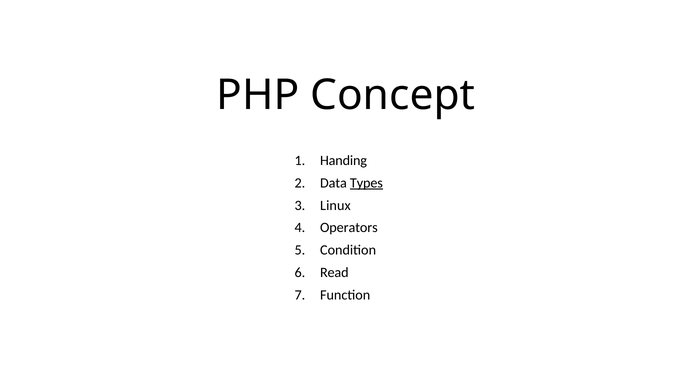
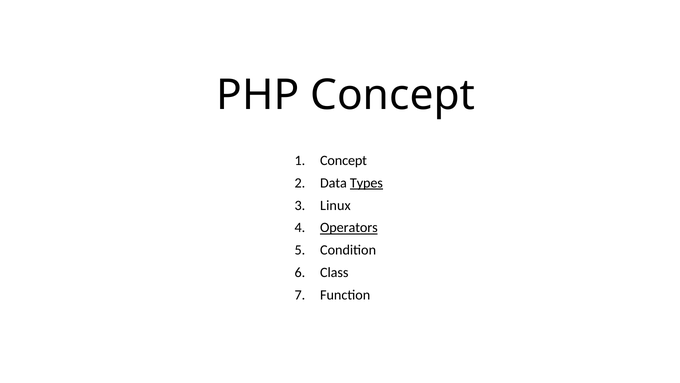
Handing: Handing -> Concept (344, 160)
Operators underline: none -> present (349, 227)
Read: Read -> Class (334, 272)
